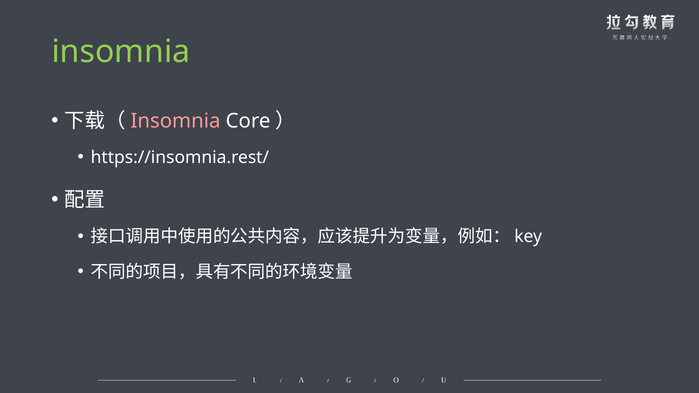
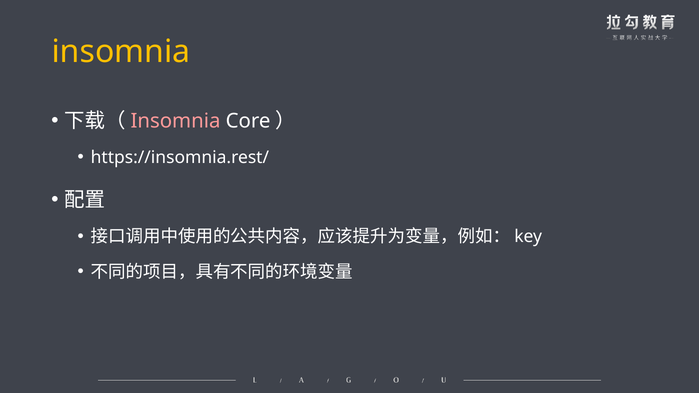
insomnia colour: light green -> yellow (121, 52)
